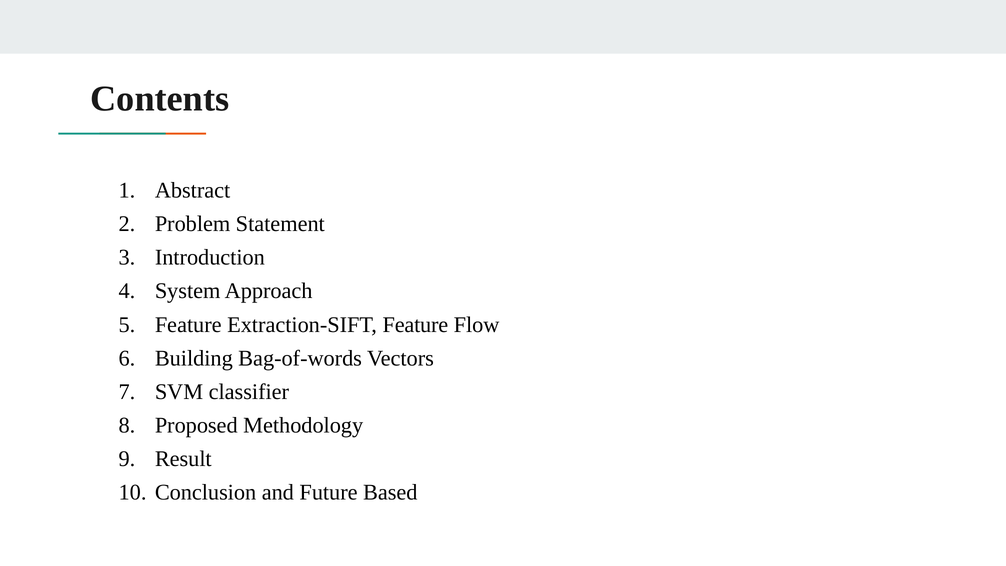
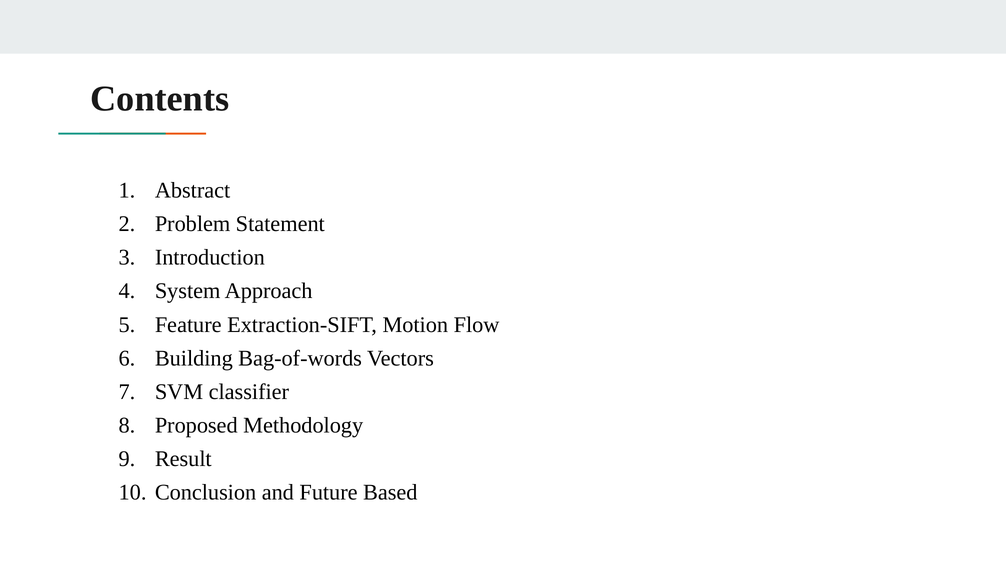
Extraction-SIFT Feature: Feature -> Motion (415, 325)
